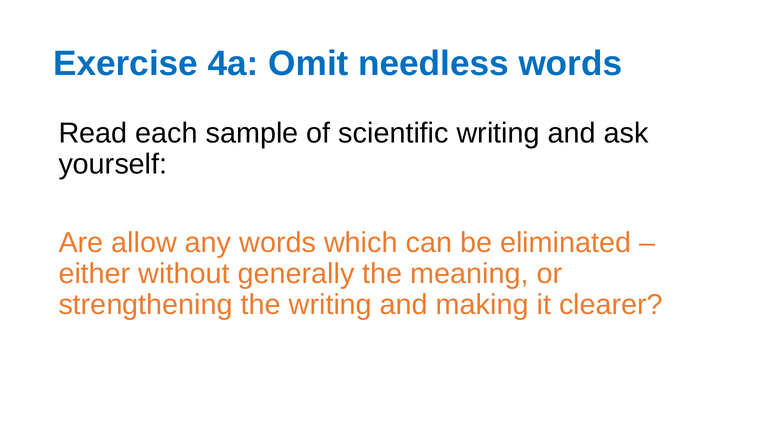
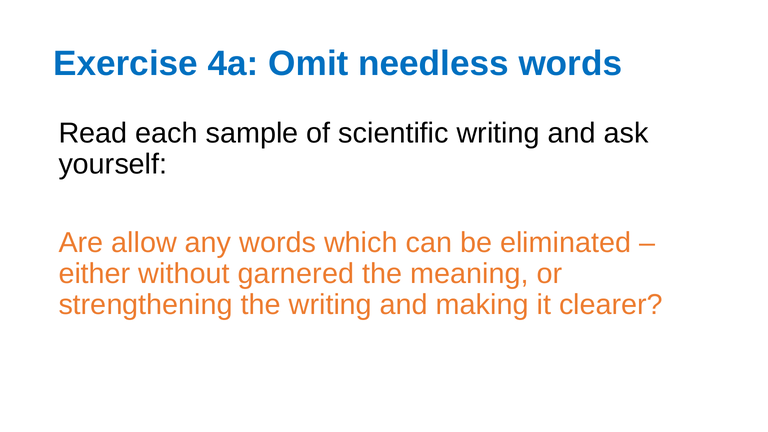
generally: generally -> garnered (296, 274)
